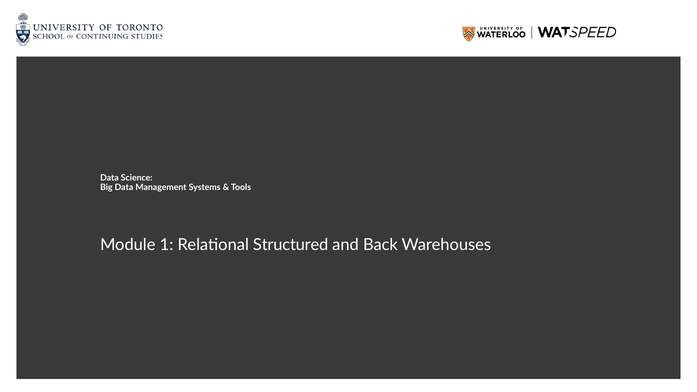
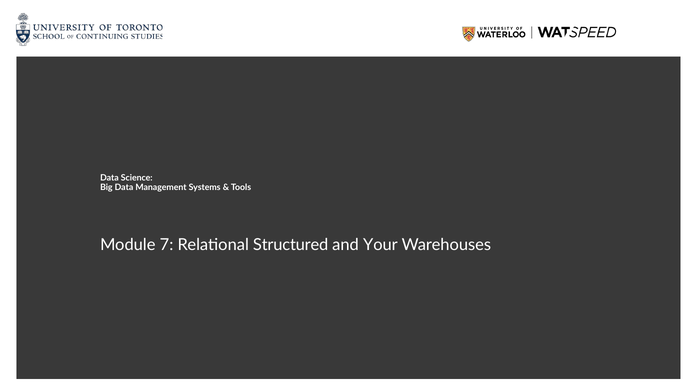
1: 1 -> 7 (167, 245)
Back: Back -> Your (380, 245)
